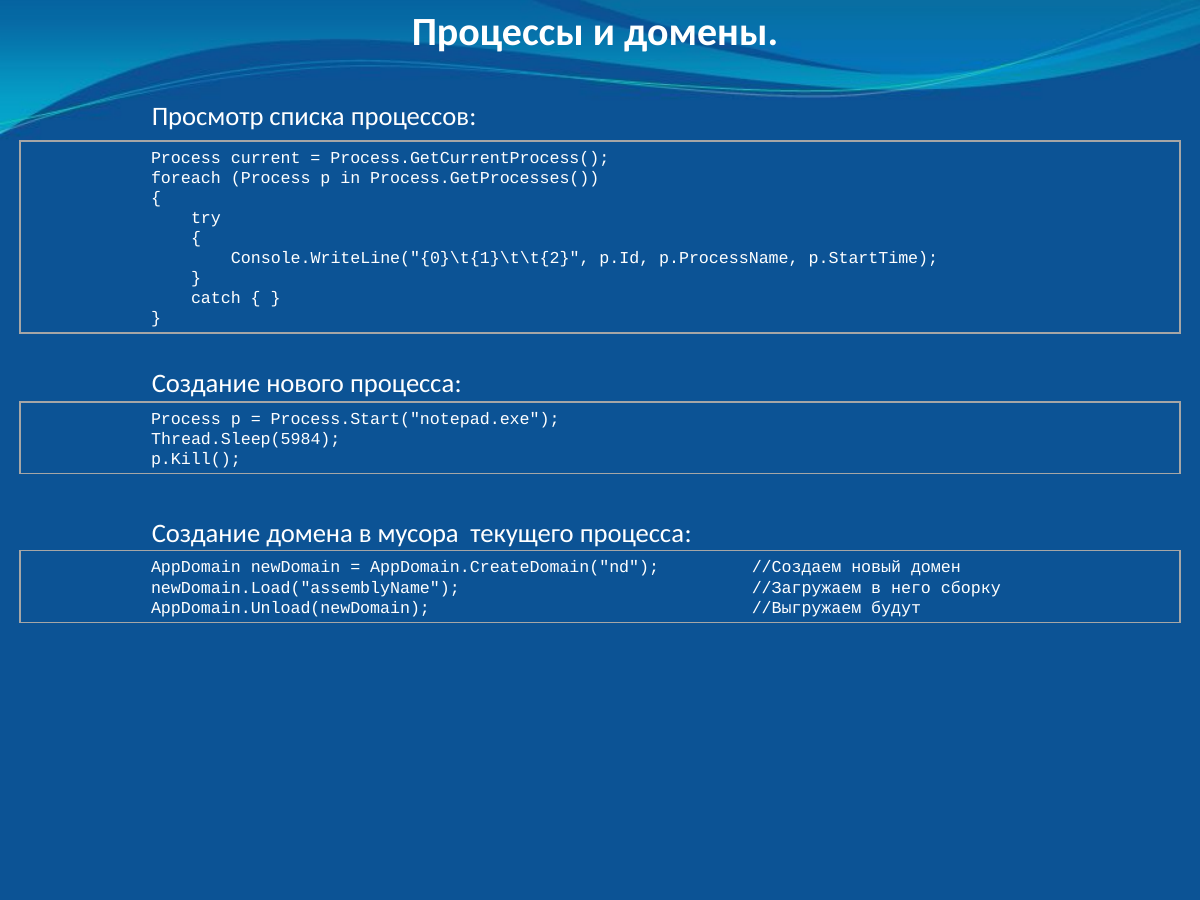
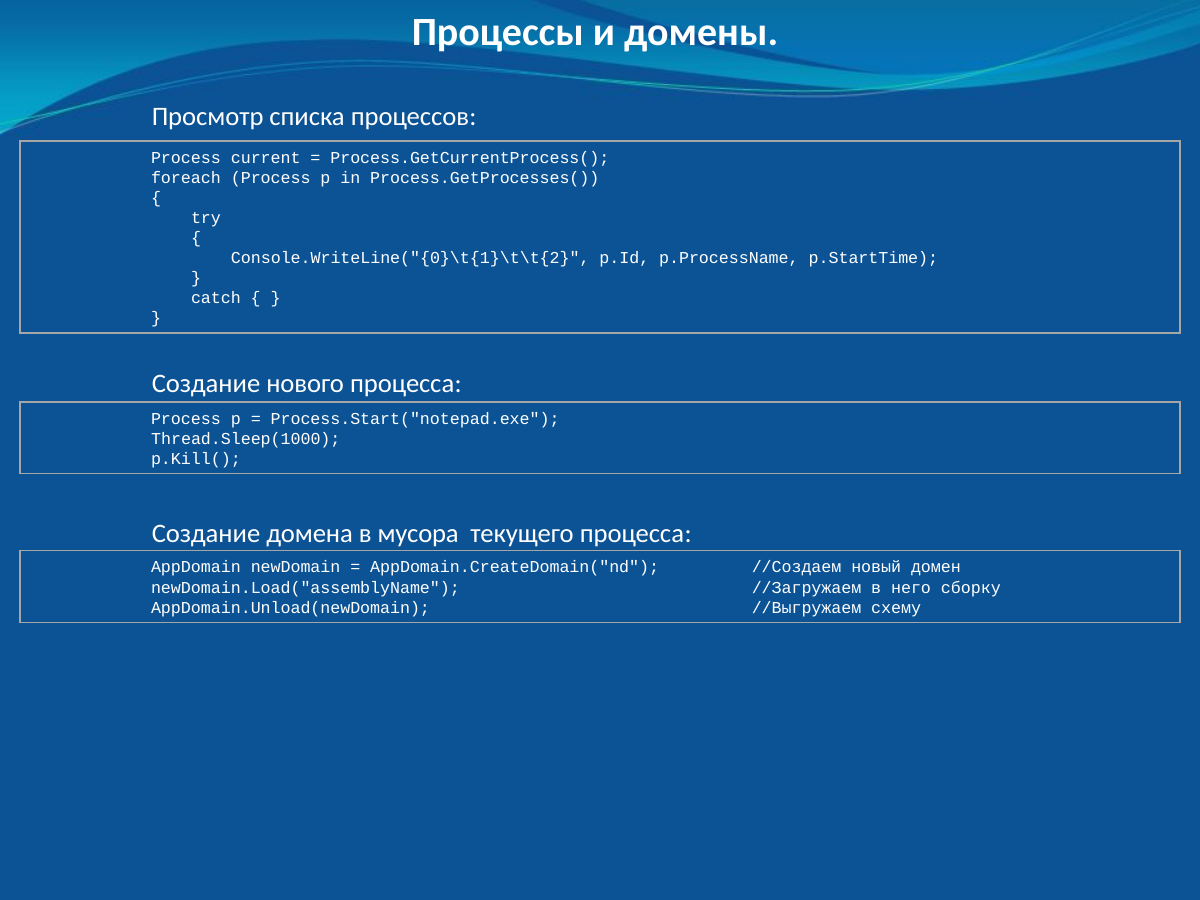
Thread.Sleep(5984: Thread.Sleep(5984 -> Thread.Sleep(1000 (246, 439)
будут: будут -> схему (896, 608)
